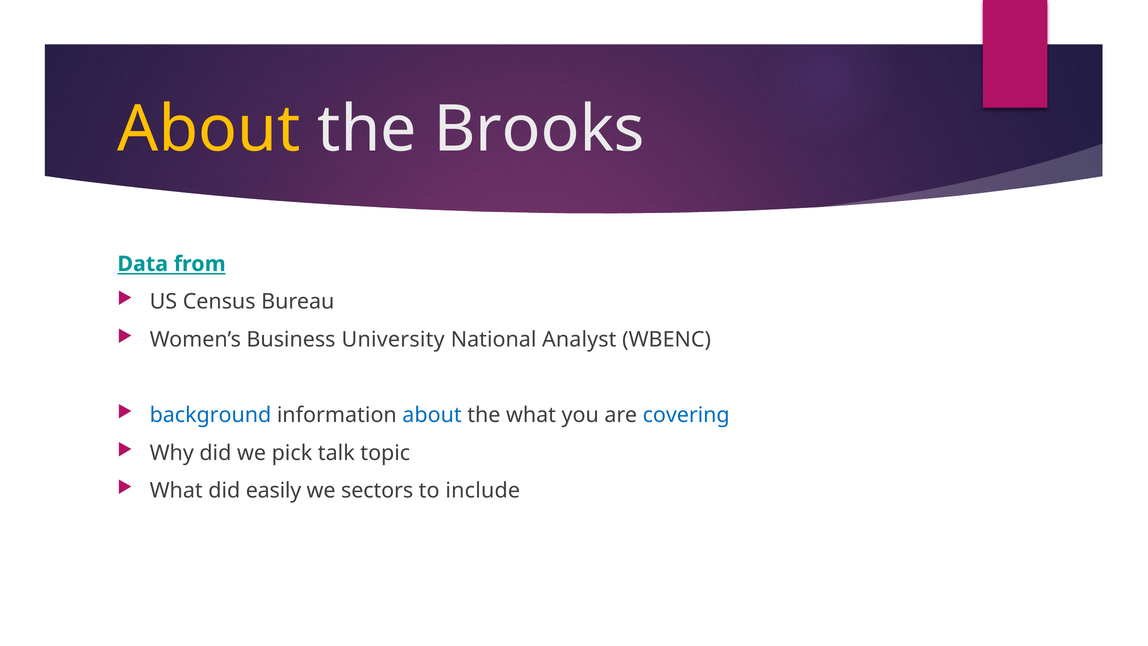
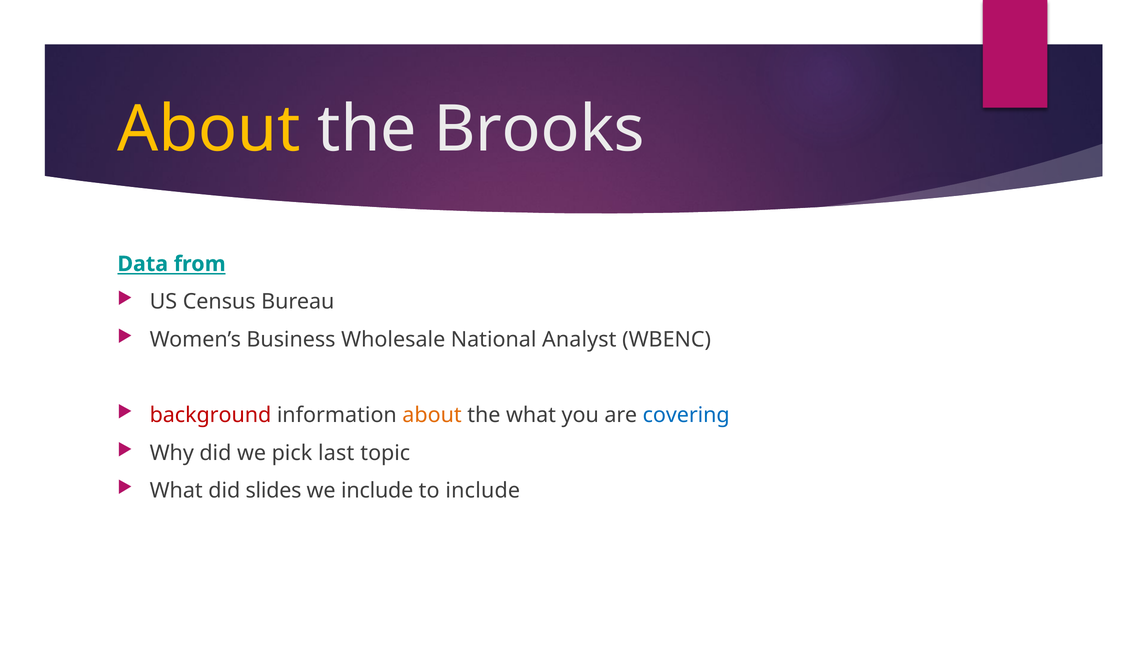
University: University -> Wholesale (393, 339)
background colour: blue -> red (210, 415)
about colour: blue -> orange (432, 415)
talk: talk -> last (336, 453)
easily: easily -> slides (274, 491)
we sectors: sectors -> include (377, 491)
